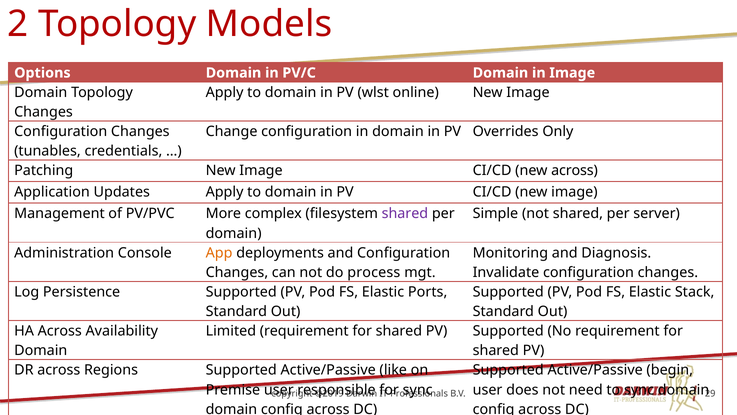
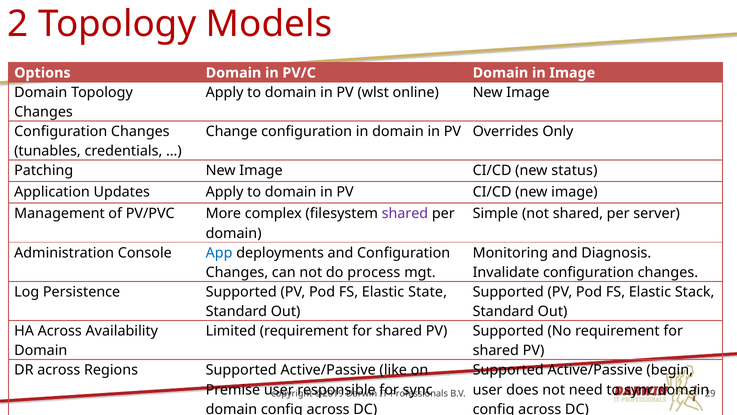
new across: across -> status (574, 171)
App colour: orange -> blue (219, 253)
Ports: Ports -> State (428, 292)
